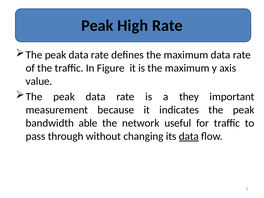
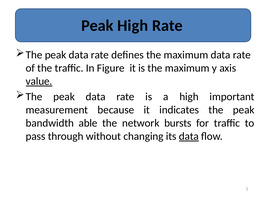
value underline: none -> present (39, 81)
a they: they -> high (189, 97)
useful: useful -> bursts (178, 123)
